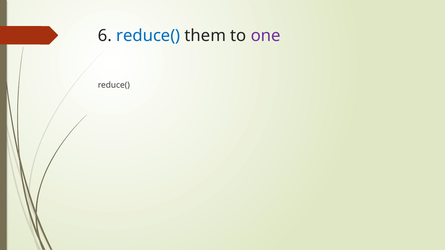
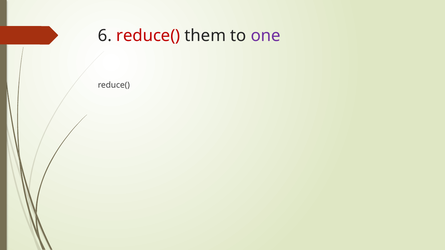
reduce( colour: blue -> red (148, 36)
